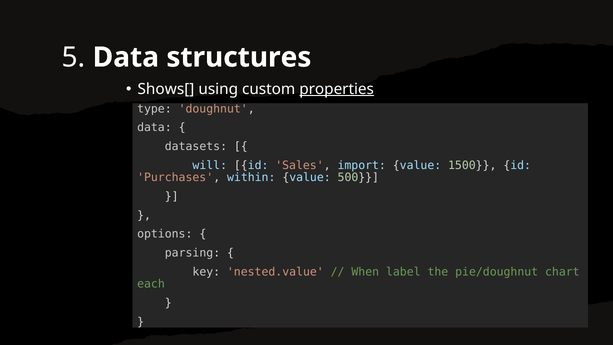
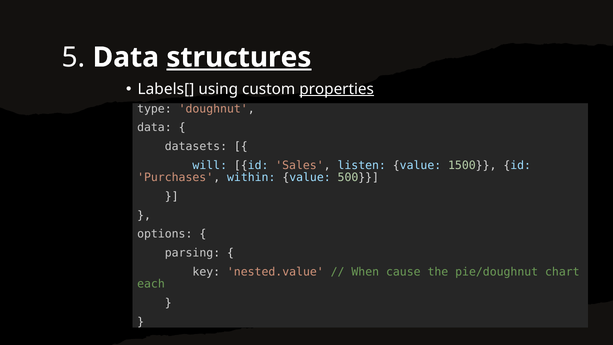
structures underline: none -> present (239, 57)
Shows[: Shows[ -> Labels[ (166, 89)
import: import -> listen (362, 165)
label: label -> cause (403, 272)
